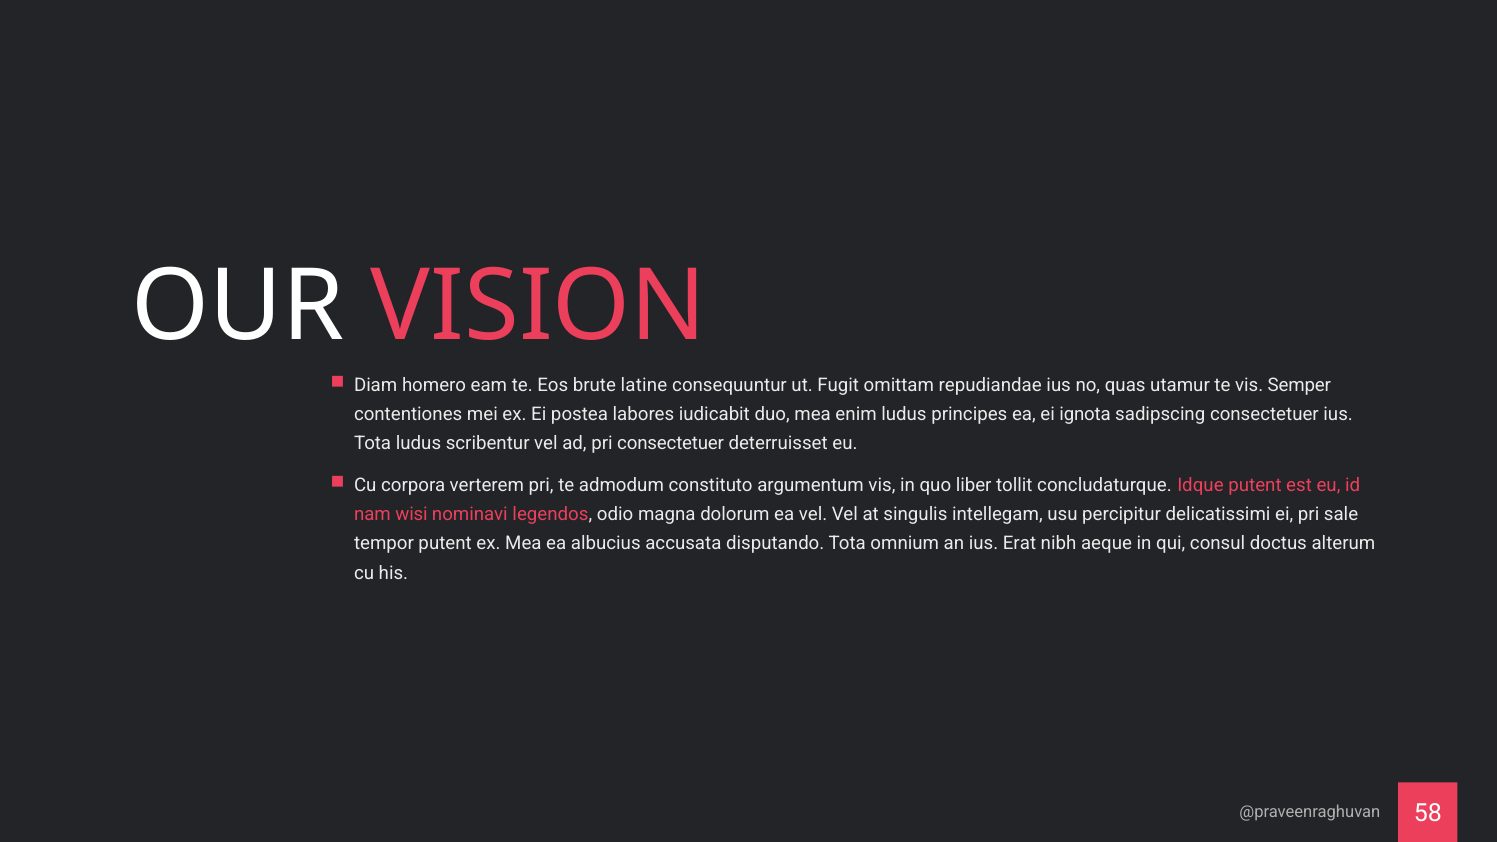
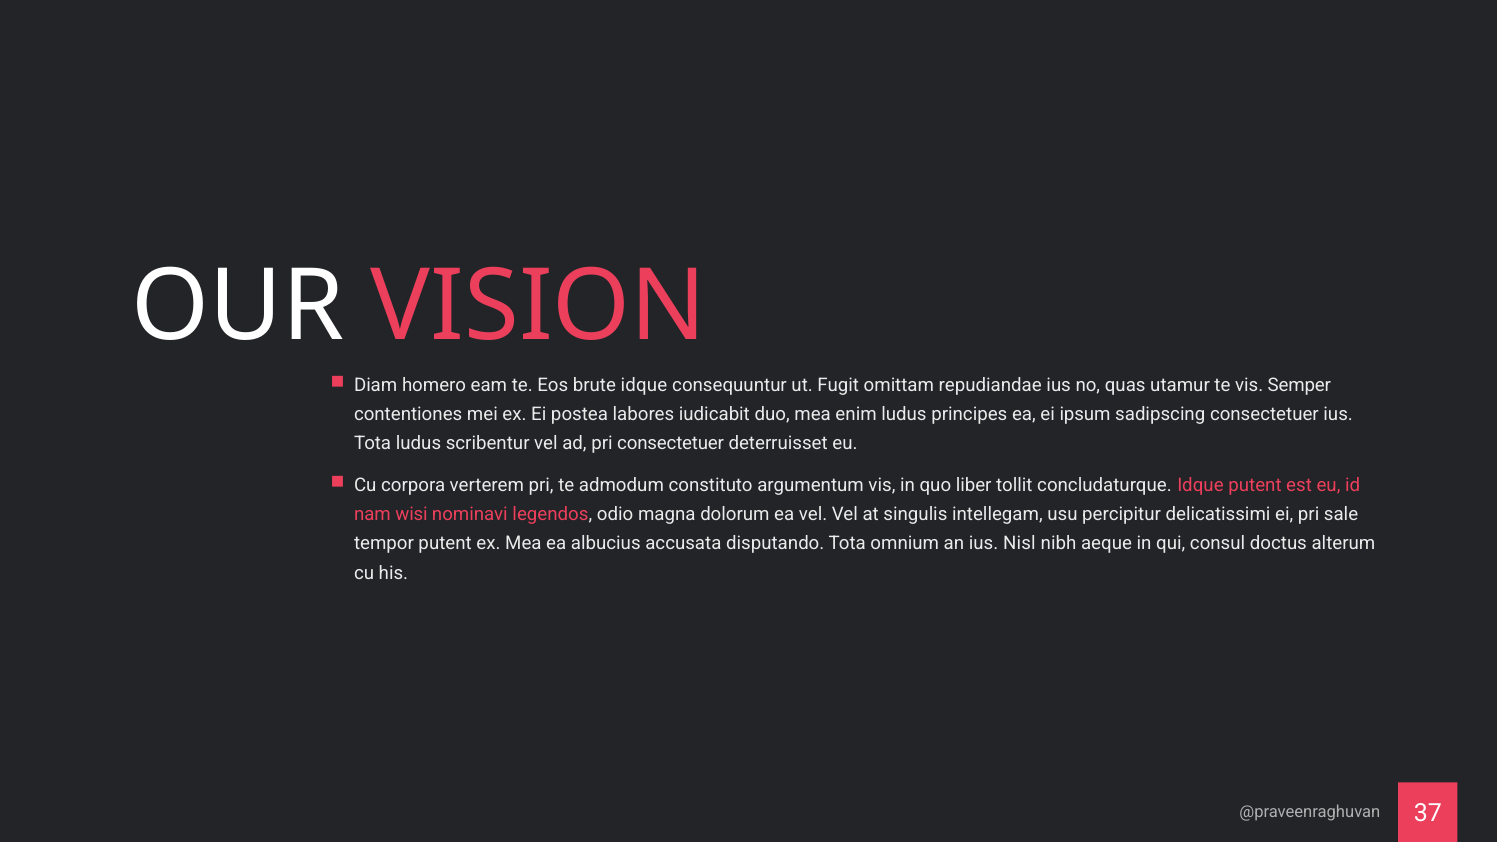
brute latine: latine -> idque (644, 385)
ignota: ignota -> ipsum (1085, 415)
Erat: Erat -> Nisl (1019, 544)
58: 58 -> 37 (1428, 813)
